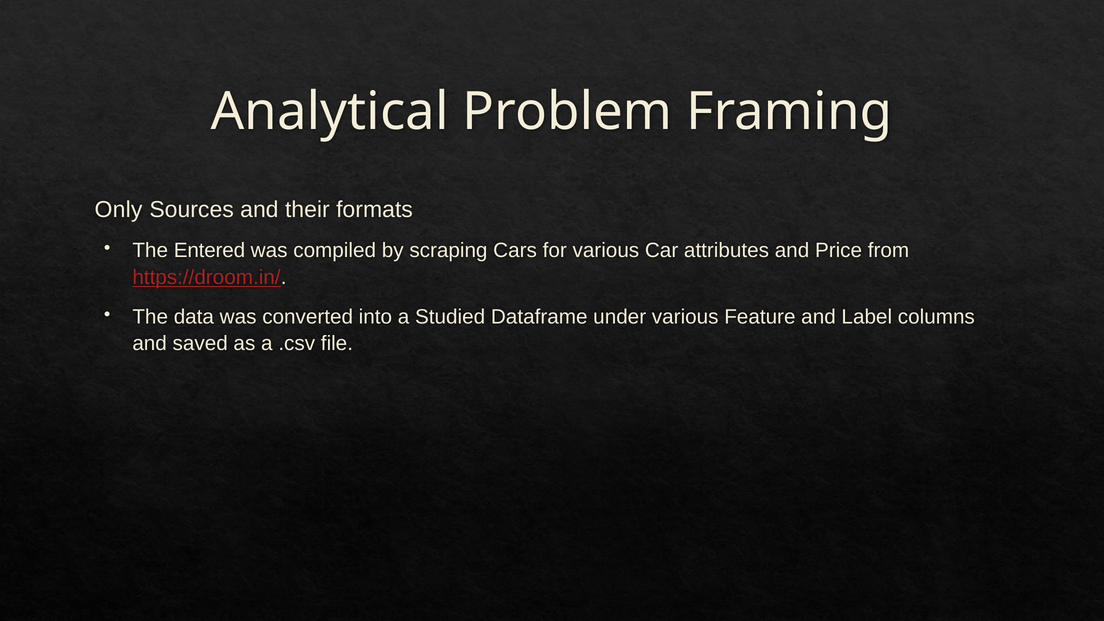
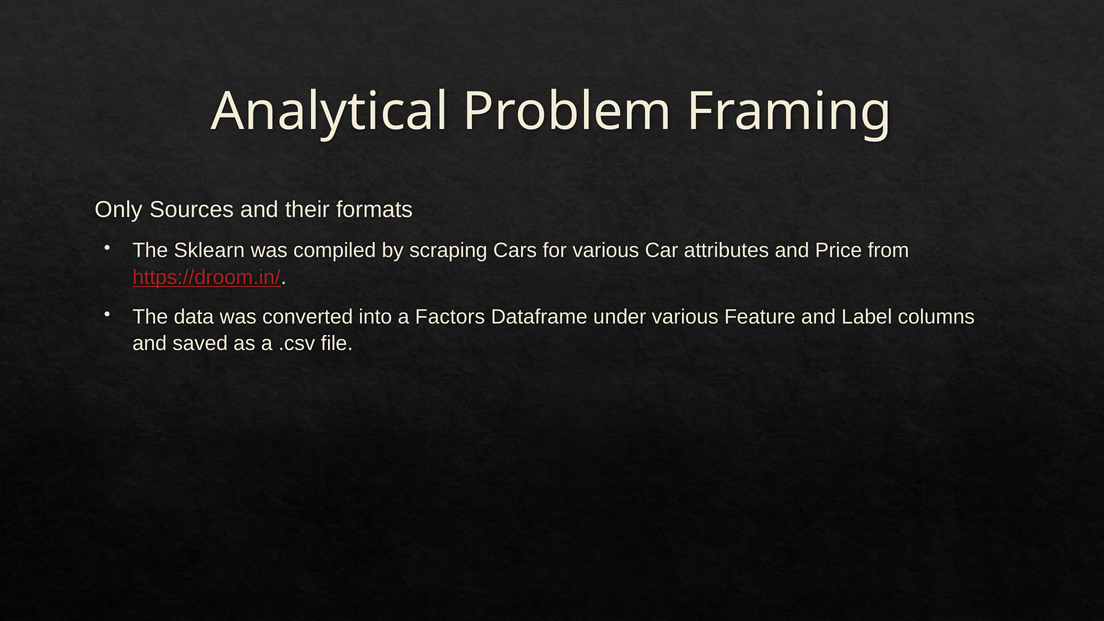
Entered: Entered -> Sklearn (209, 251)
Studied: Studied -> Factors (450, 317)
